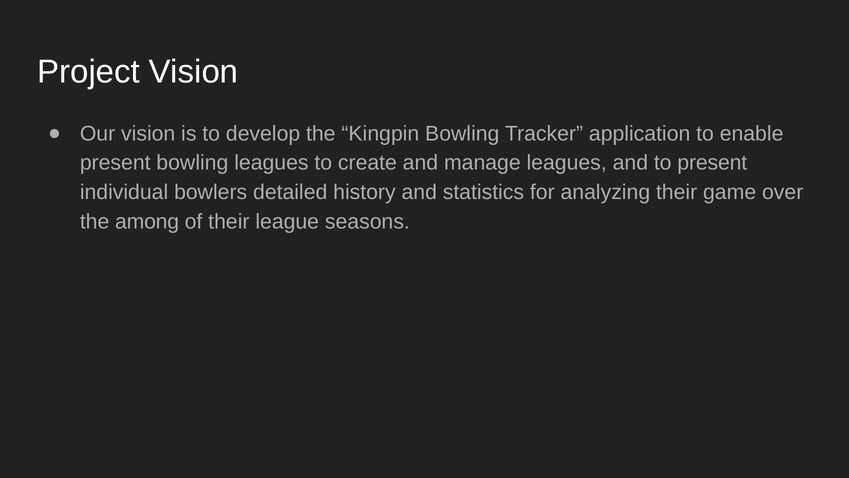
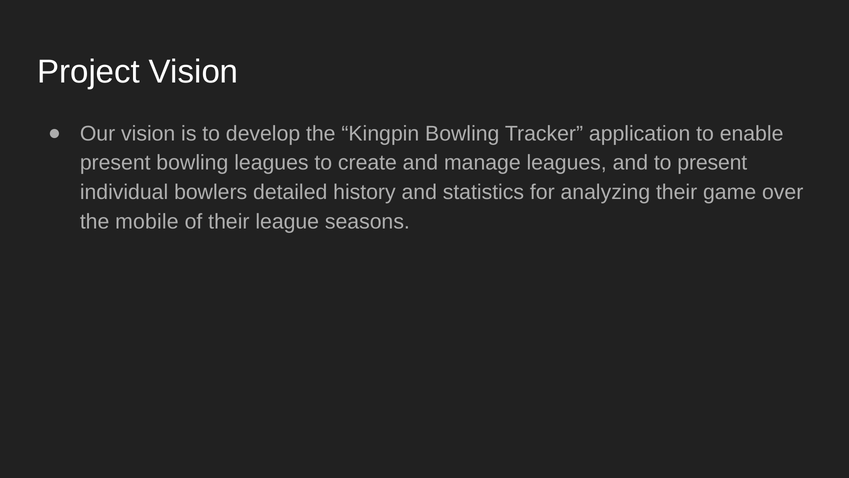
among: among -> mobile (147, 221)
